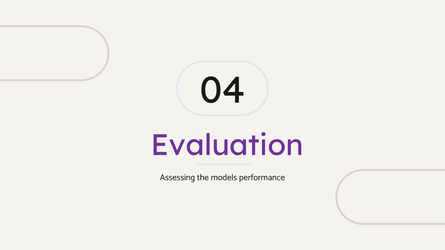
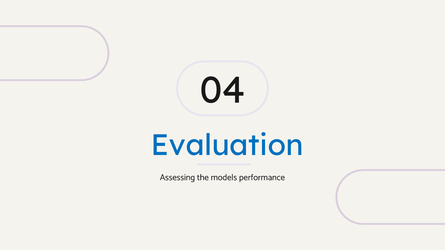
Evaluation colour: purple -> blue (227, 145)
